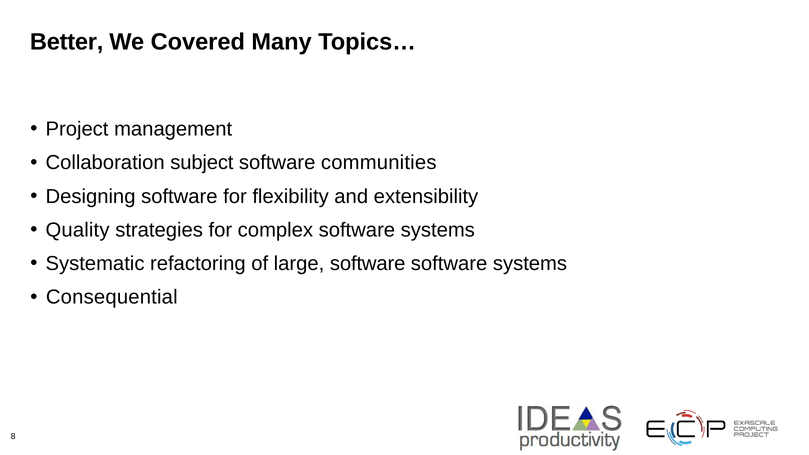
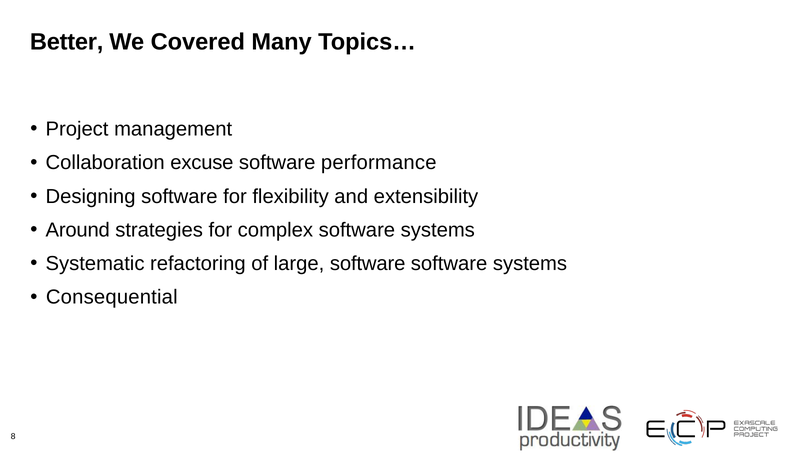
subject: subject -> excuse (202, 163)
communities: communities -> performance (379, 163)
Quality: Quality -> Around (78, 230)
